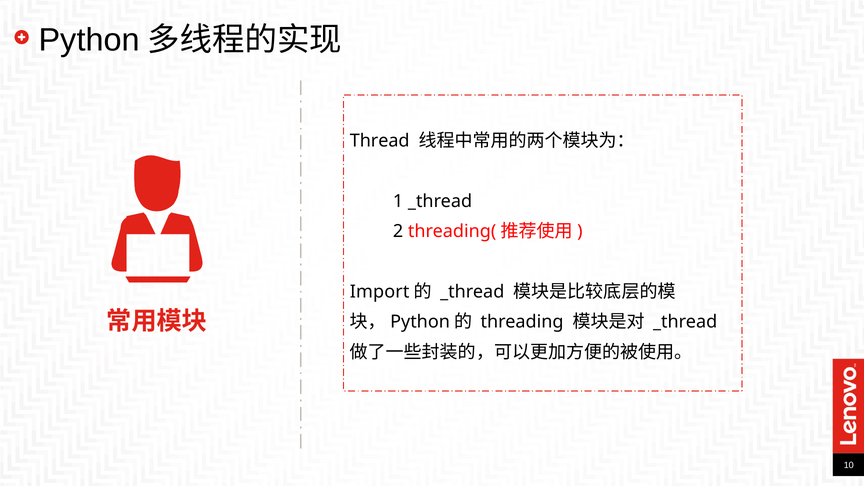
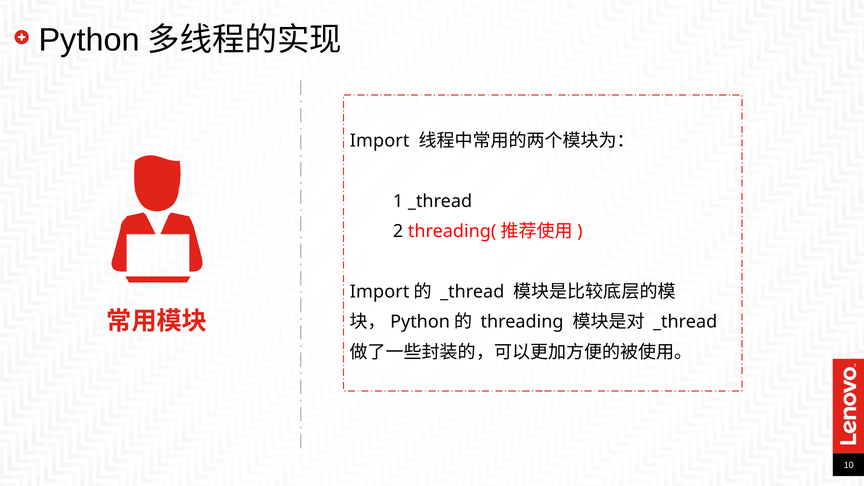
Thread: Thread -> Import (380, 141)
